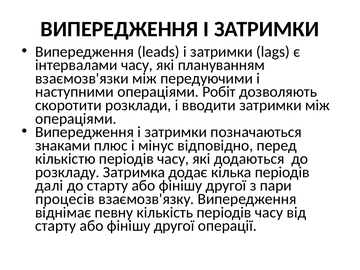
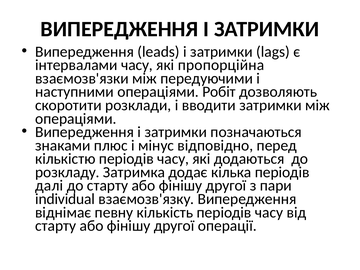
плануванням: плануванням -> пропорційна (221, 65)
процесів: процесів -> individual (65, 199)
